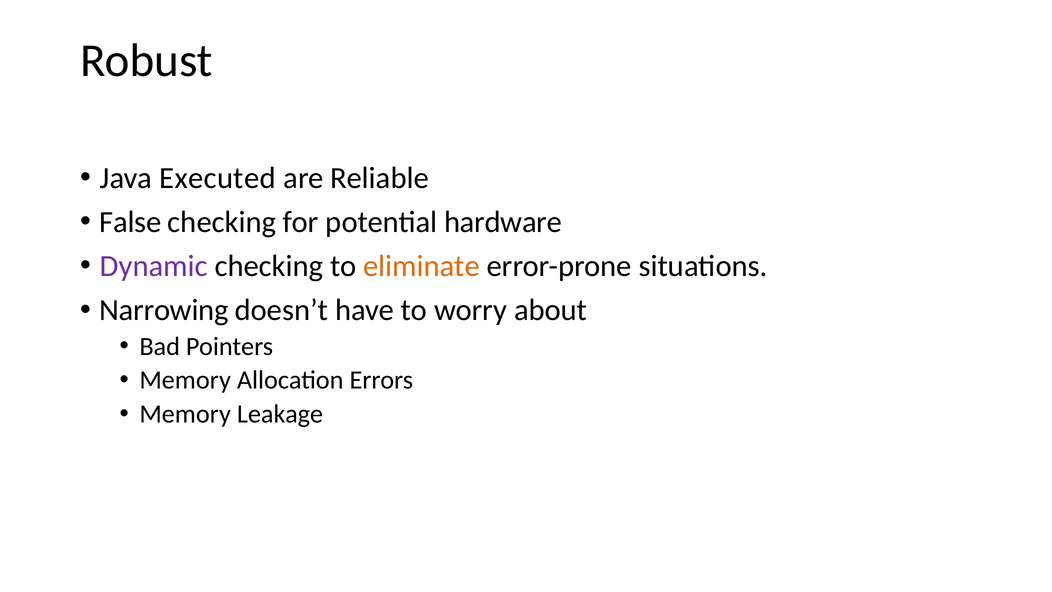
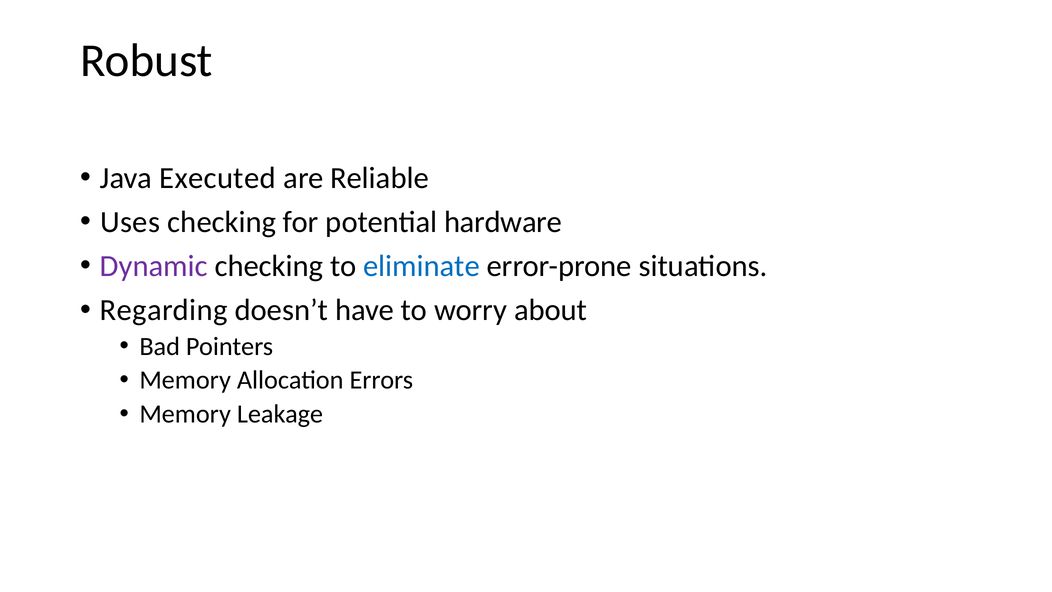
False: False -> Uses (130, 222)
eliminate colour: orange -> blue (422, 266)
Narrowing: Narrowing -> Regarding (164, 310)
